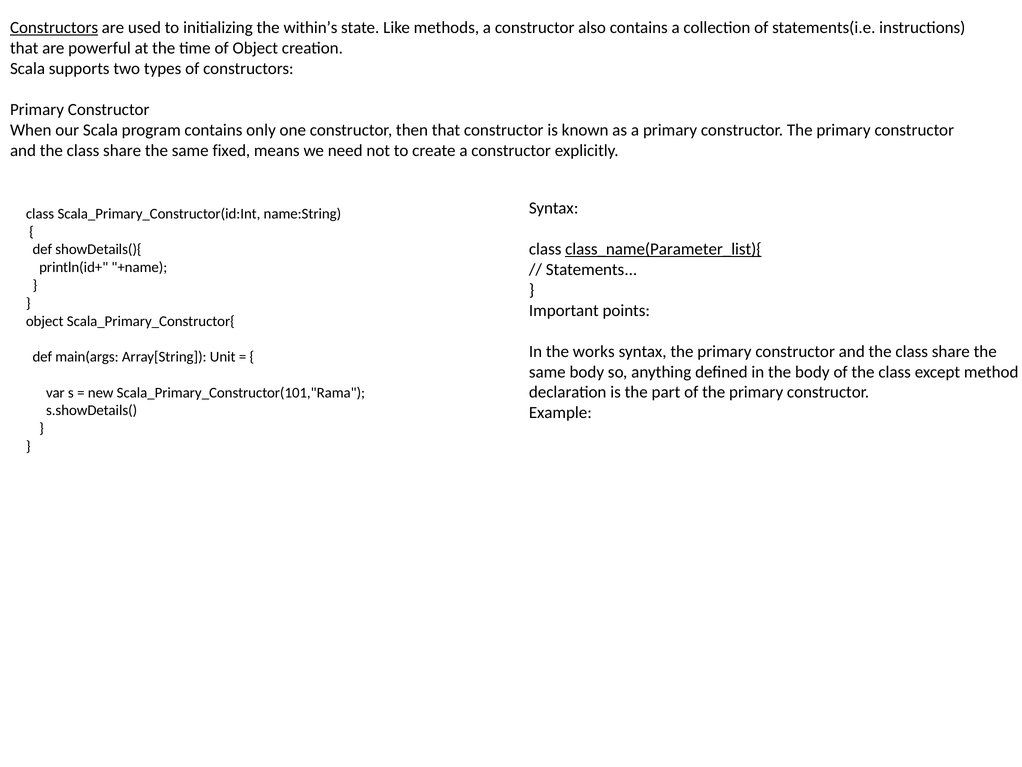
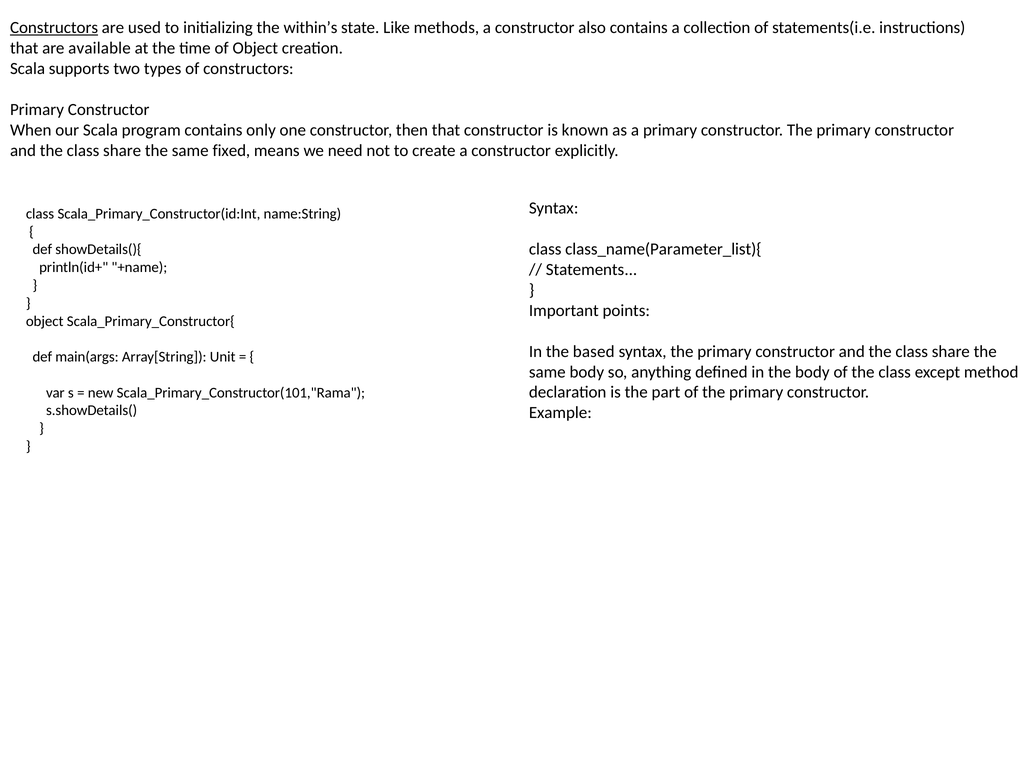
powerful: powerful -> available (99, 48)
class_name(Parameter_list){ underline: present -> none (663, 249)
works: works -> based (594, 351)
